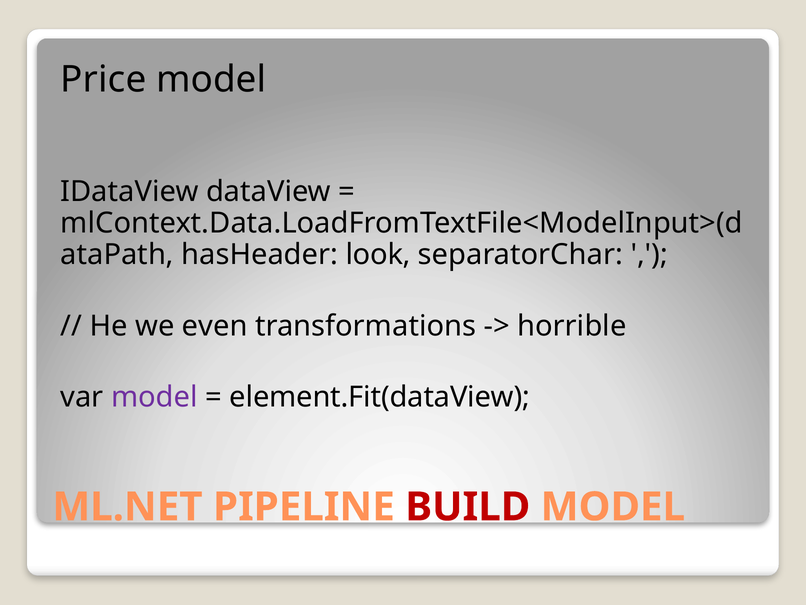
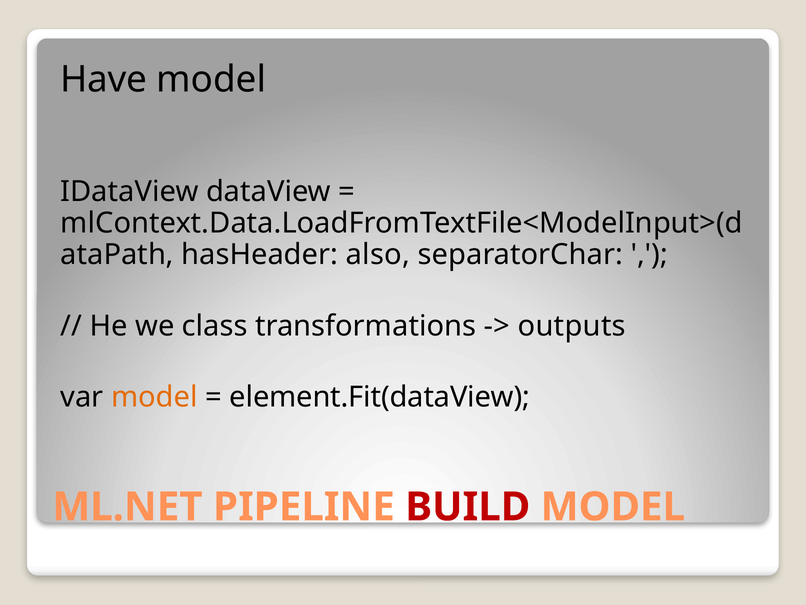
Price: Price -> Have (104, 80)
look: look -> also (378, 254)
even: even -> class (215, 326)
horrible: horrible -> outputs (572, 326)
model colour: purple -> orange (154, 397)
